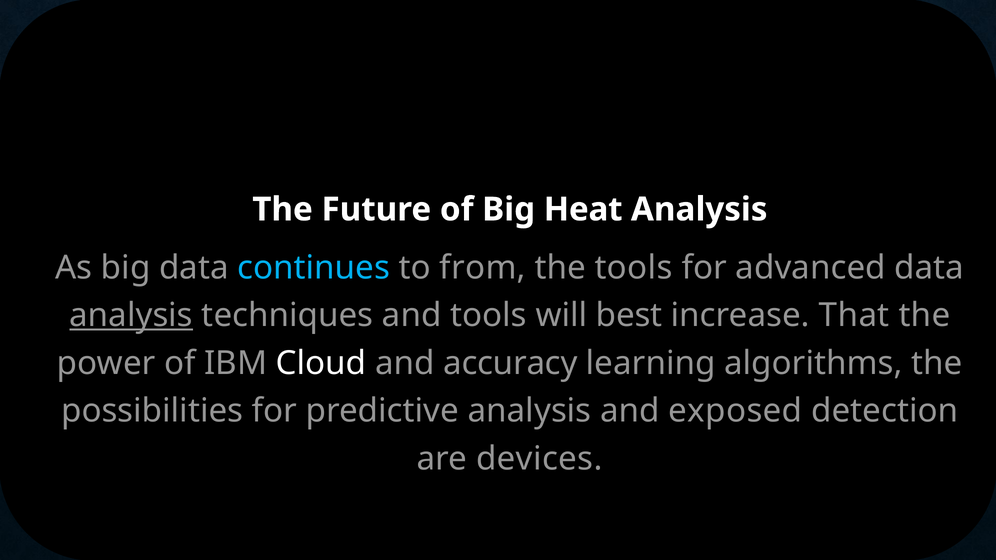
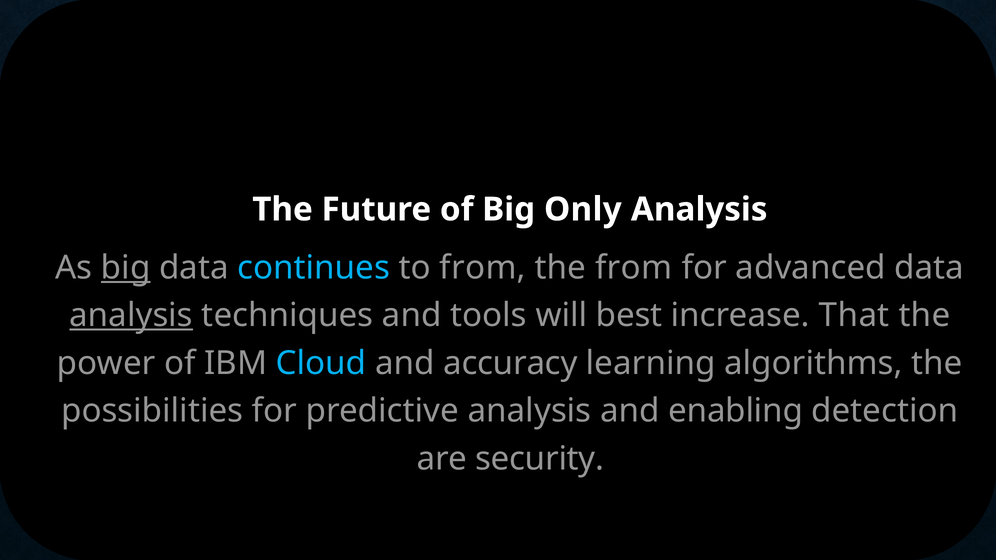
Heat: Heat -> Only (583, 210)
big underline: none -> present (126, 268)
the tools: tools -> from (634, 268)
Cloud colour: white -> light blue (321, 363)
exposed: exposed -> enabling (736, 411)
devices: devices -> security (540, 459)
